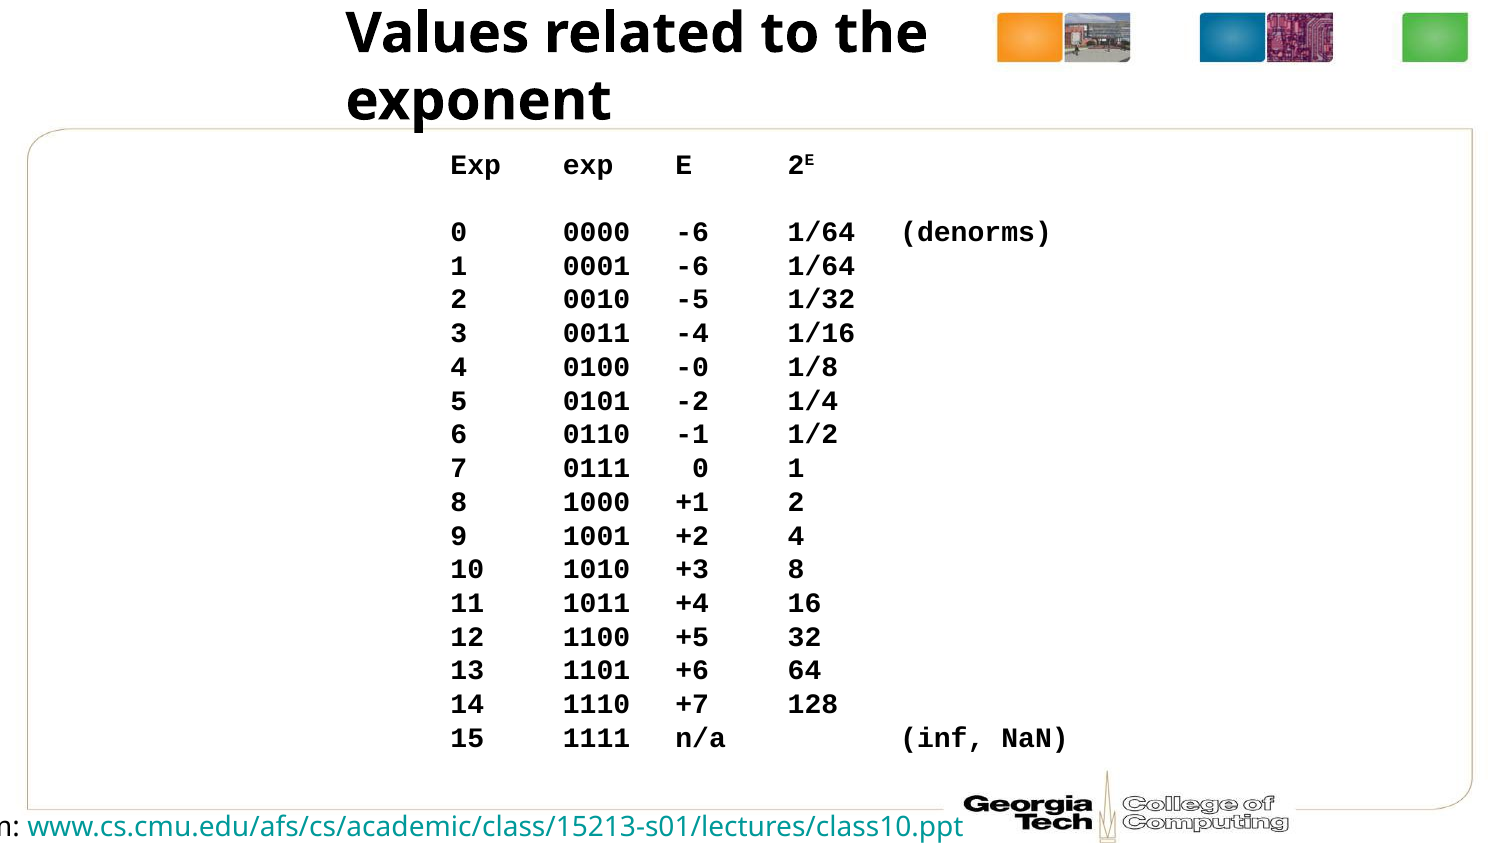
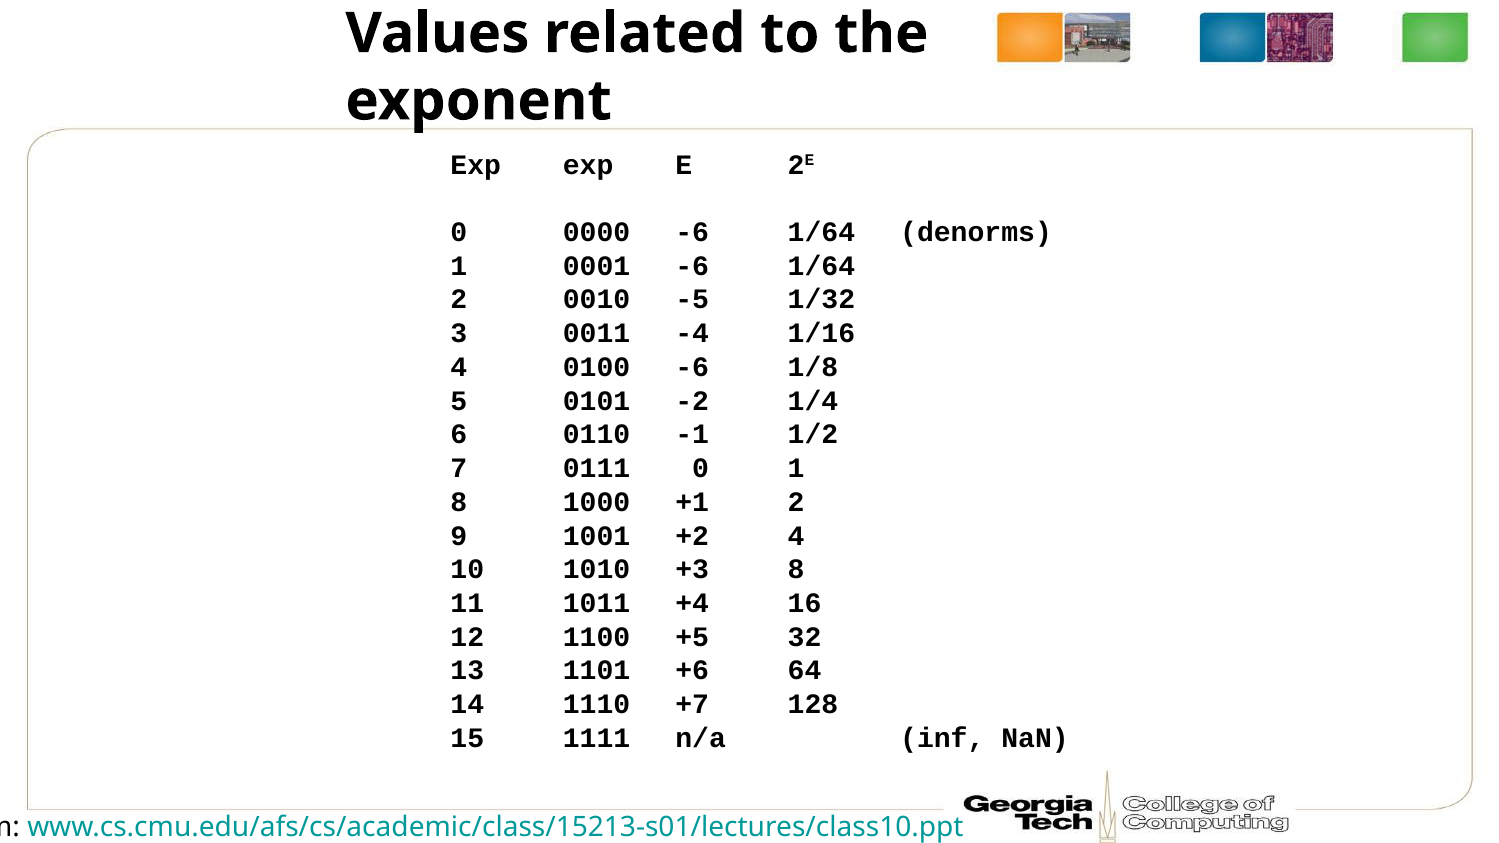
0100 -0: -0 -> -6 (692, 367)
